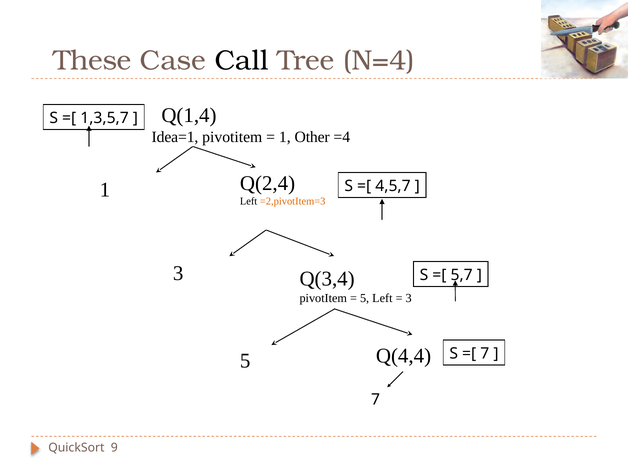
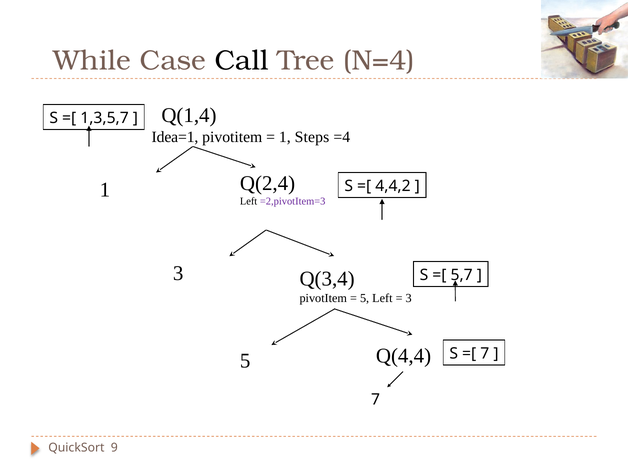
These: These -> While (92, 61)
Other: Other -> Steps (312, 137)
4,5,7: 4,5,7 -> 4,4,2 (393, 186)
=2,pivotItem=3 colour: orange -> purple (293, 201)
